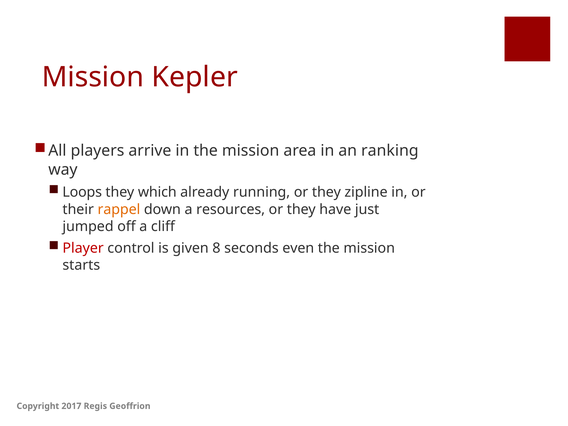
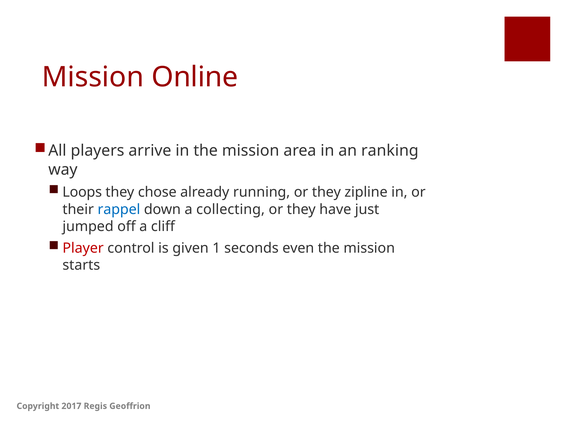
Kepler: Kepler -> Online (195, 77)
which: which -> chose (157, 192)
rappel colour: orange -> blue (119, 209)
resources: resources -> collecting (231, 209)
8: 8 -> 1 (216, 248)
